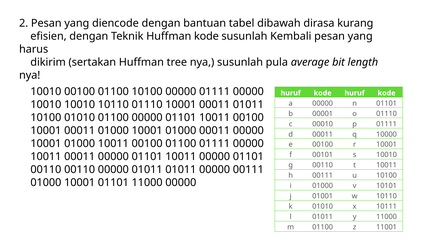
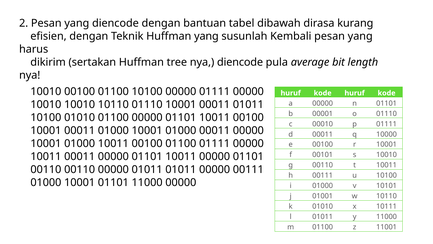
Huffman kode: kode -> yang (206, 36)
nya susunlah: susunlah -> diencode (240, 62)
